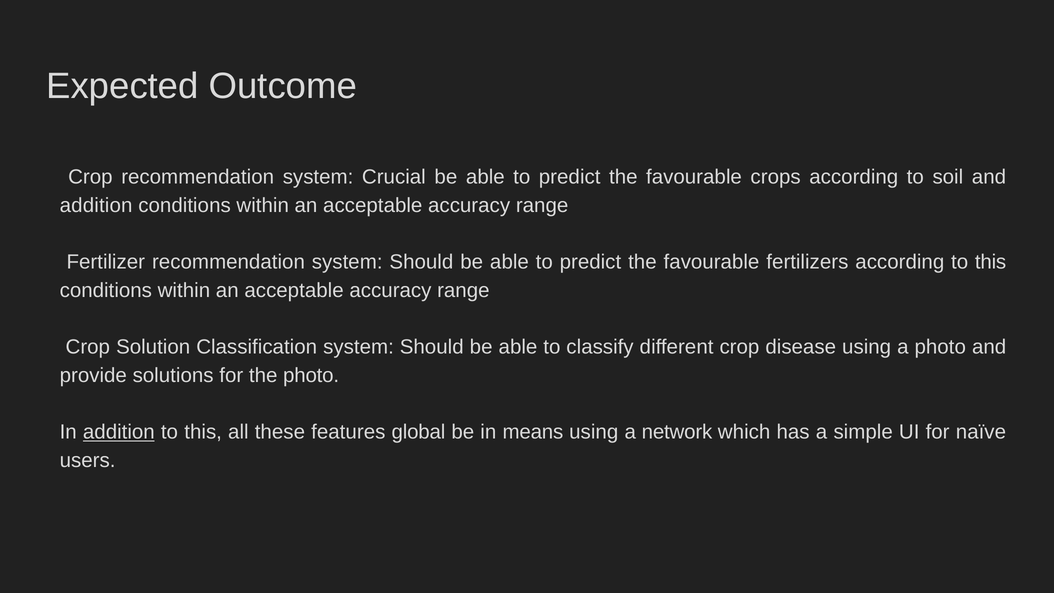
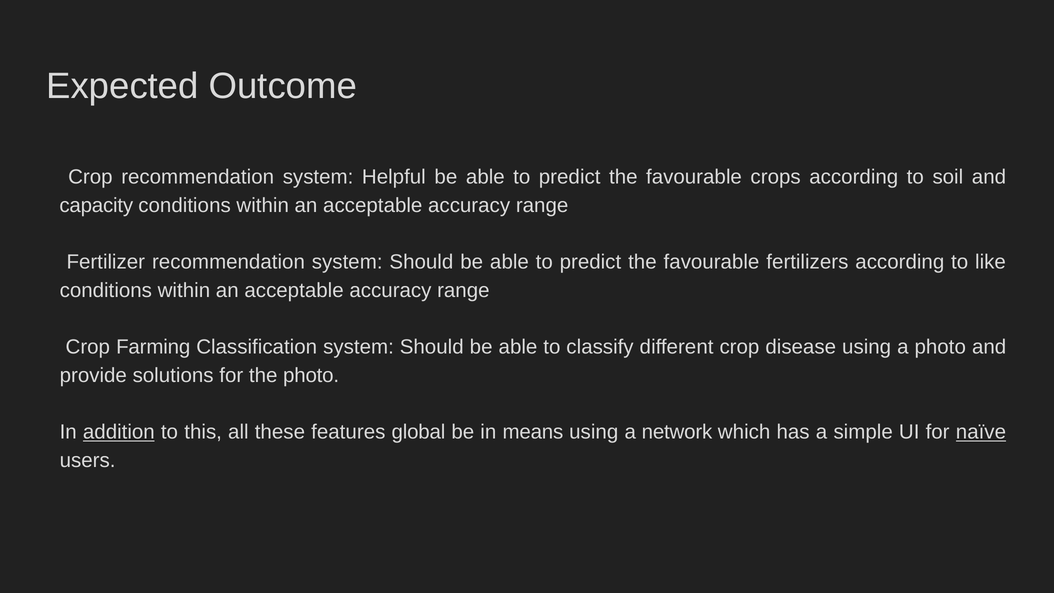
Crucial: Crucial -> Helpful (394, 177)
addition: addition -> capacity (96, 205)
according to this: this -> like (990, 262)
Solution: Solution -> Farming (153, 347)
naïve underline: none -> present (981, 432)
